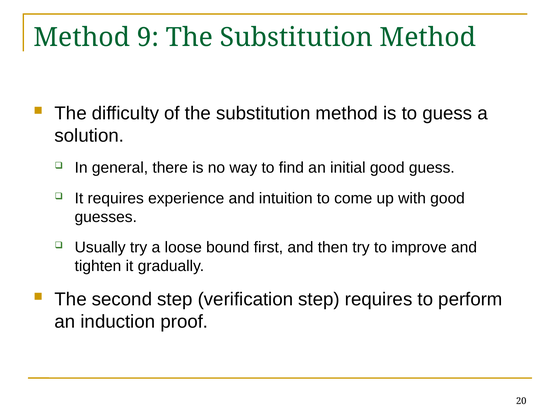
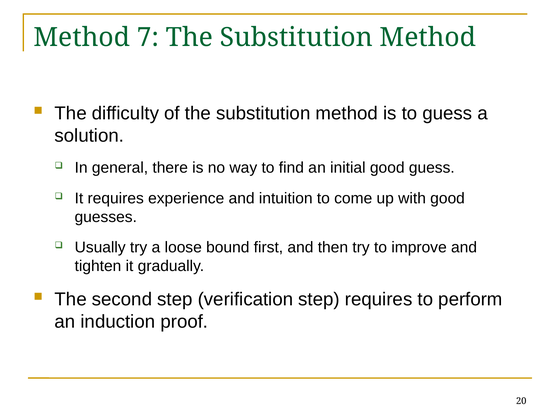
9: 9 -> 7 (148, 38)
